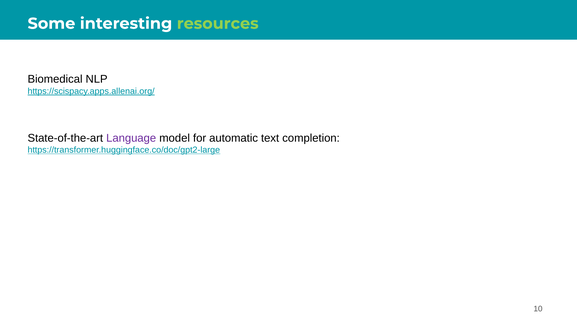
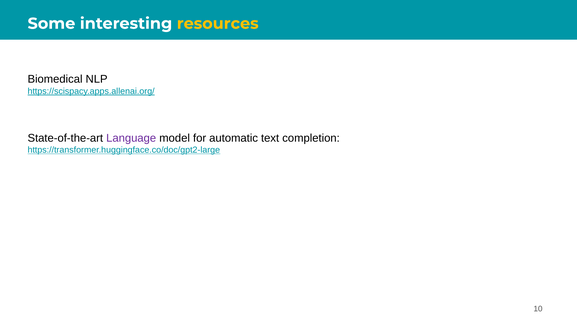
resources colour: light green -> yellow (218, 24)
